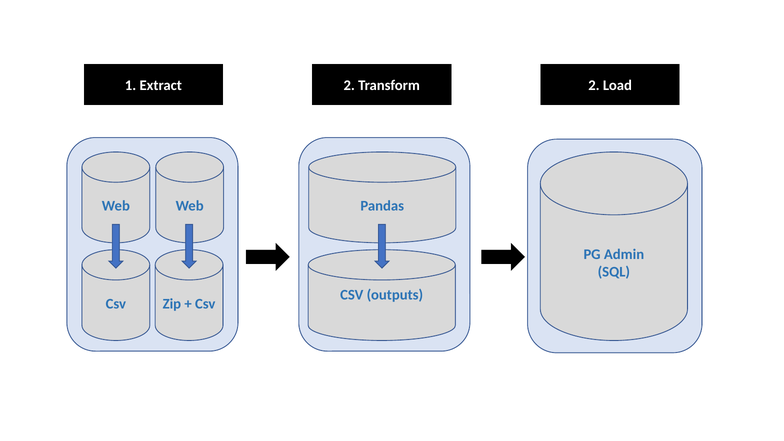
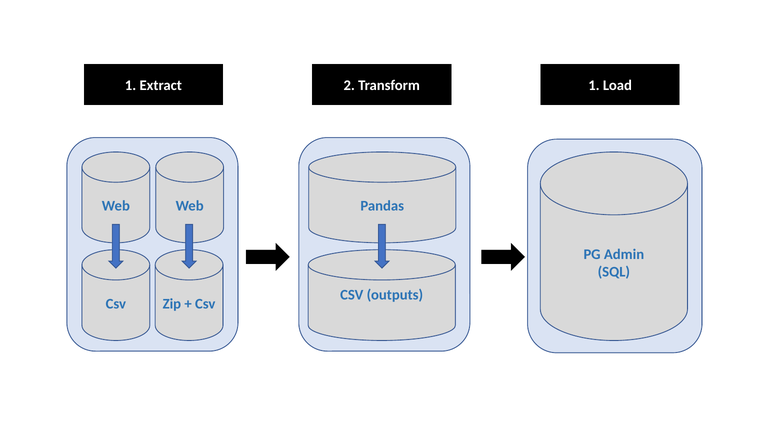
Extract 2: 2 -> 1 (594, 85)
